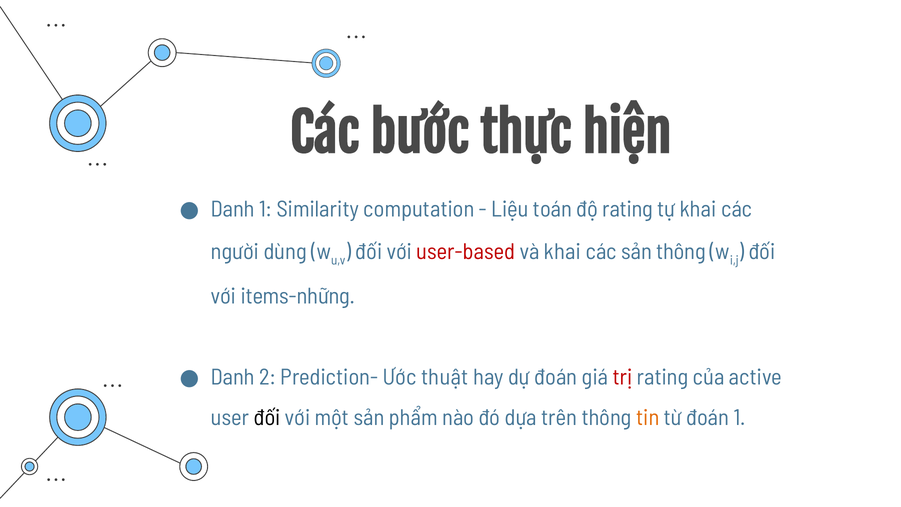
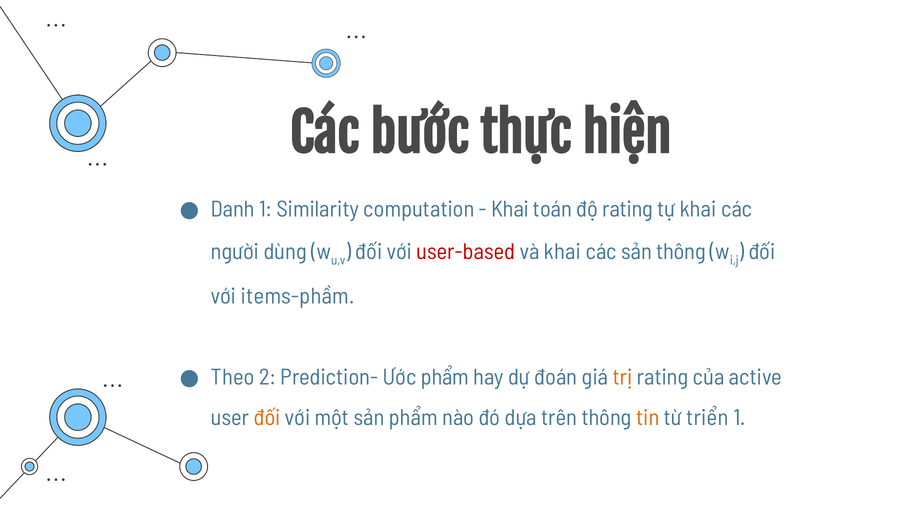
Liệu: Liệu -> Khai (510, 209)
items-những: items-những -> items-phầm (298, 296)
Danh: Danh -> Theo (233, 377)
Ước thuật: thuật -> phẩm (445, 377)
trị colour: red -> orange (622, 377)
đối colour: black -> orange (267, 418)
từ đoán: đoán -> triển (708, 418)
